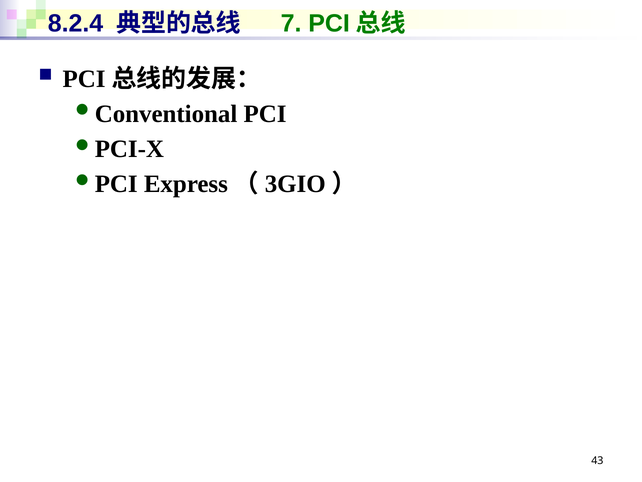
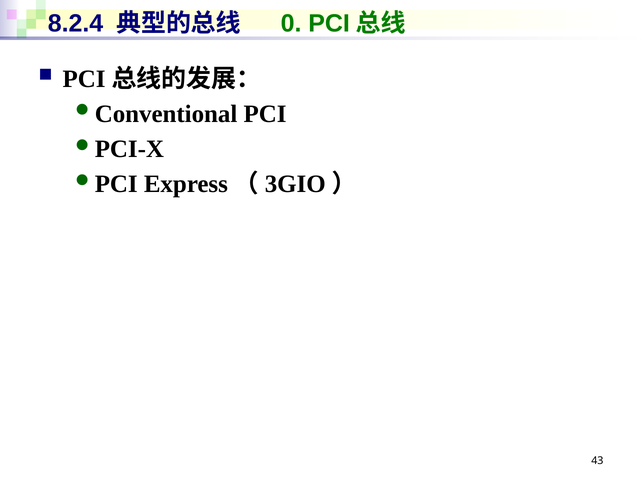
7: 7 -> 0 (291, 23)
